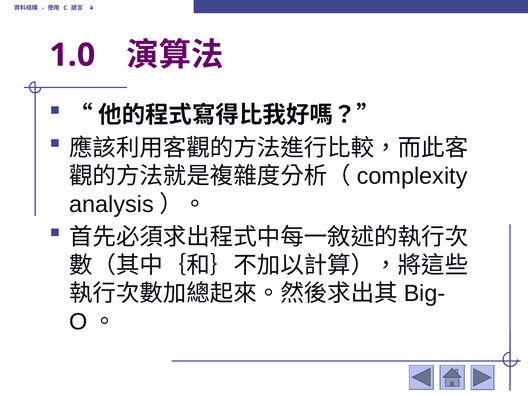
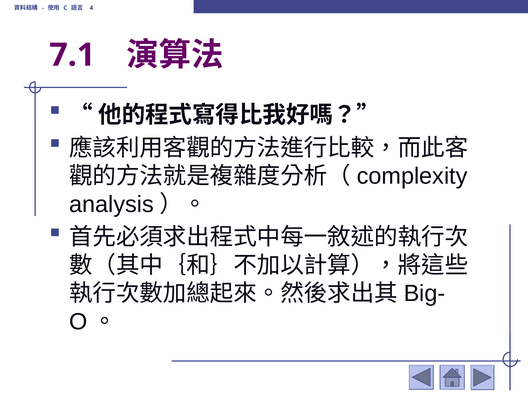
1.0: 1.0 -> 7.1 (72, 55)
